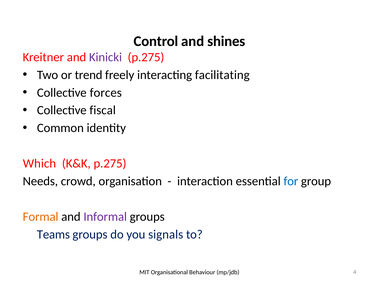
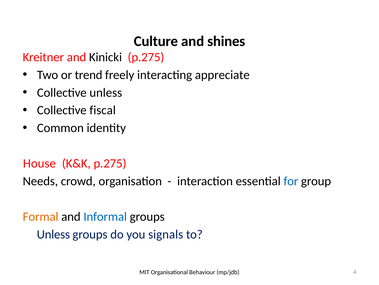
Control: Control -> Culture (156, 41)
Kinicki colour: purple -> black (105, 57)
facilitating: facilitating -> appreciate (222, 75)
Collective forces: forces -> unless (106, 92)
Which: Which -> House (39, 163)
Informal colour: purple -> blue (105, 216)
Teams: Teams -> Unless (53, 234)
